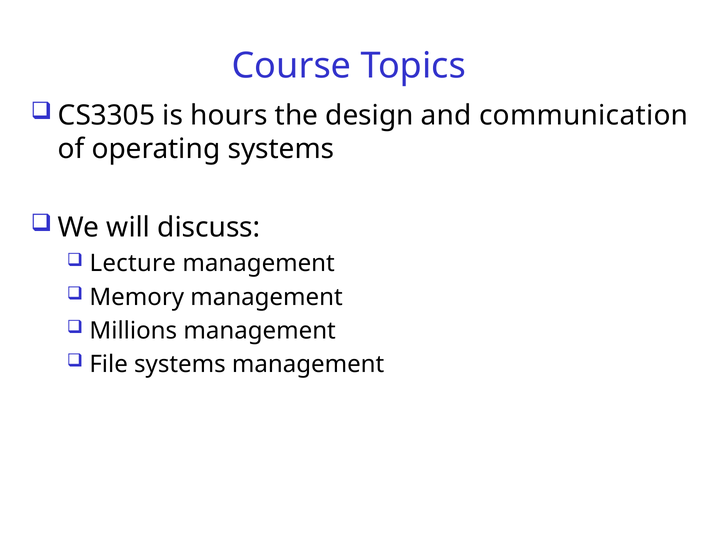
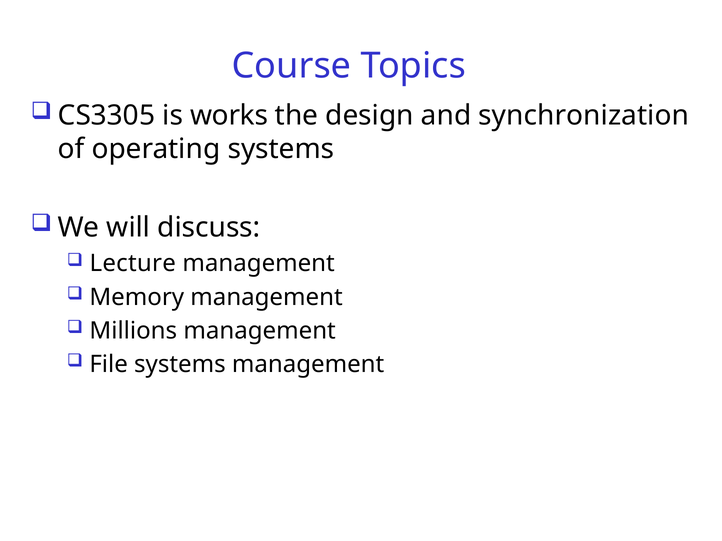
hours: hours -> works (229, 115)
communication: communication -> synchronization (584, 115)
